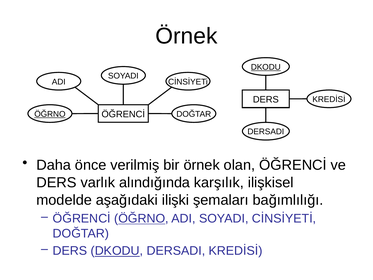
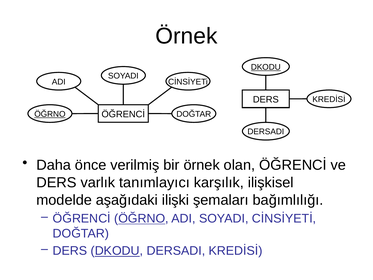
alındığında: alındığında -> tanımlayıcı (155, 182)
